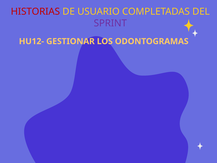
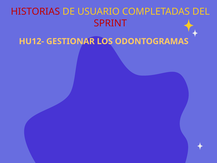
SPRINT colour: purple -> red (110, 23)
